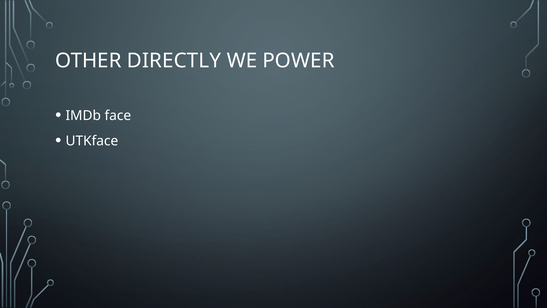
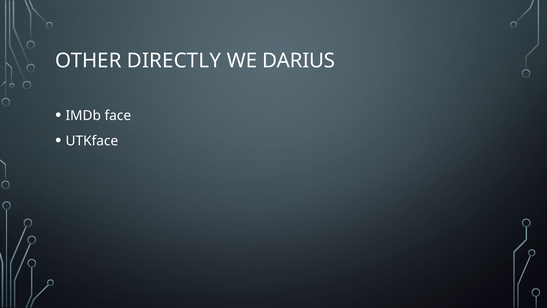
POWER: POWER -> DARIUS (299, 61)
